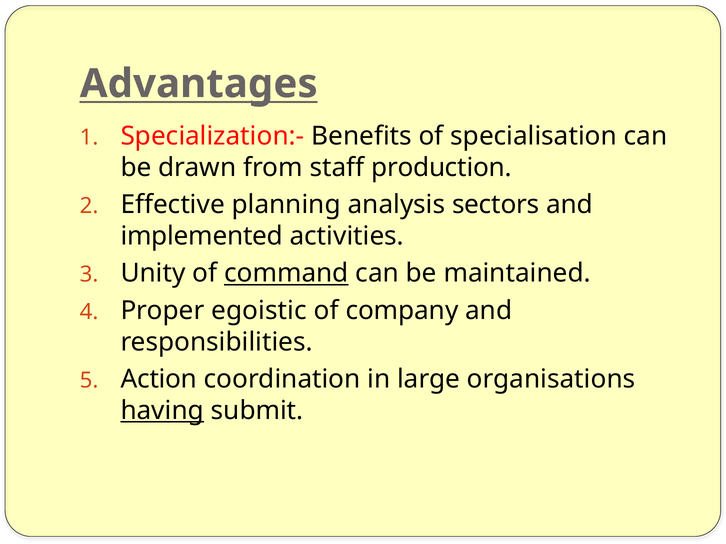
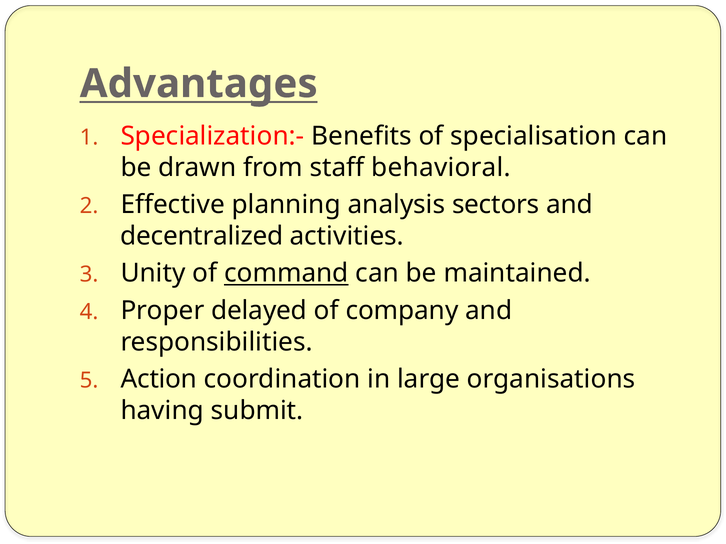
production: production -> behavioral (441, 168)
implemented: implemented -> decentralized (202, 236)
egoistic: egoistic -> delayed (259, 311)
having underline: present -> none (162, 411)
